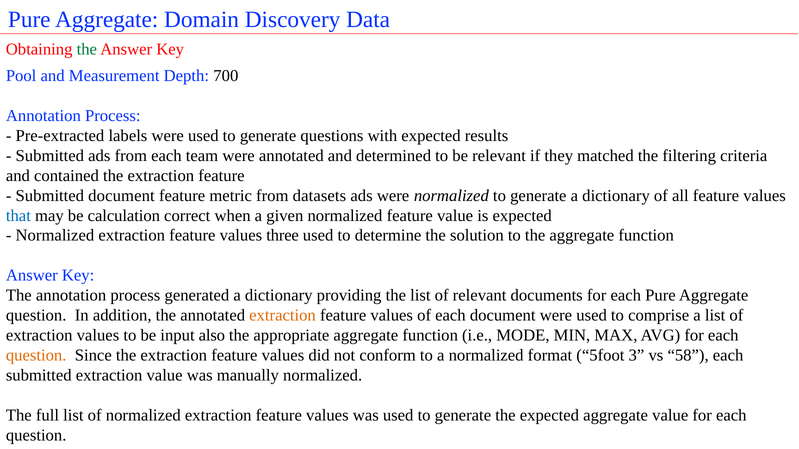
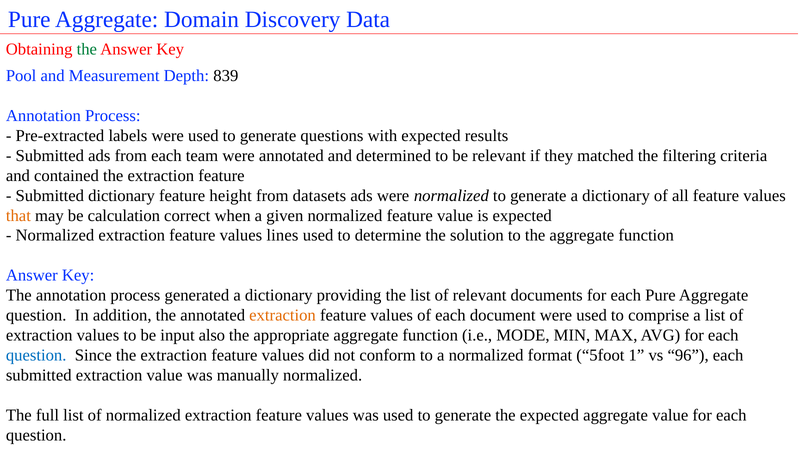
700: 700 -> 839 (226, 76)
Submitted document: document -> dictionary (122, 196)
metric: metric -> height (231, 196)
that colour: blue -> orange (18, 216)
three: three -> lines (282, 236)
question colour: orange -> blue (36, 356)
3: 3 -> 1 (636, 356)
58: 58 -> 96 (688, 356)
